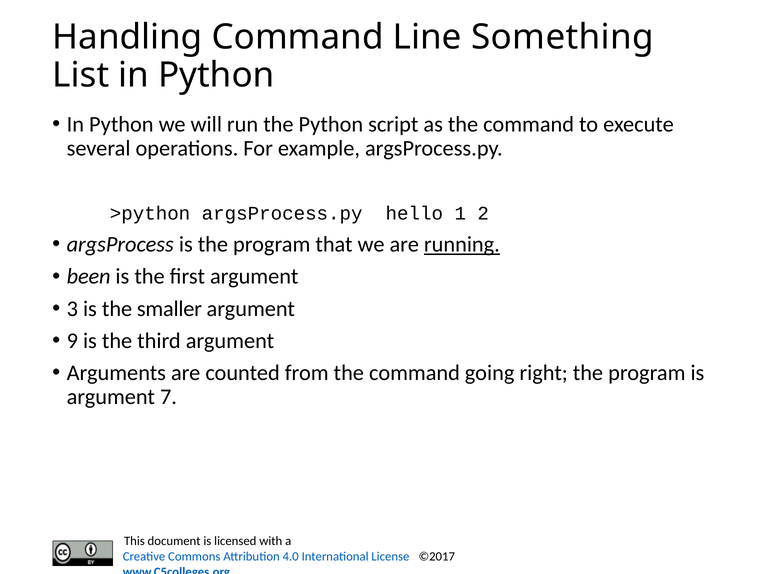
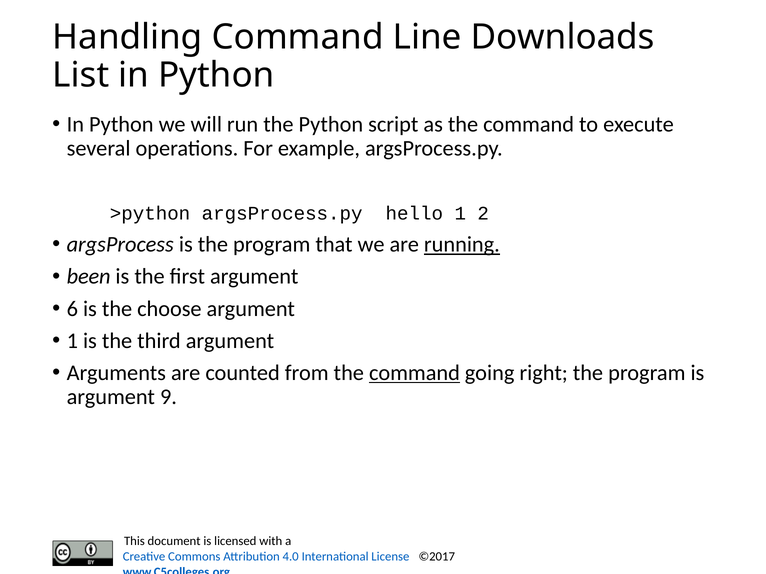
Something: Something -> Downloads (563, 37)
3: 3 -> 6 (72, 309)
smaller: smaller -> choose (169, 309)
9: 9 -> 1 (72, 341)
command underline: none -> present (414, 373)
7: 7 -> 9 (168, 397)
